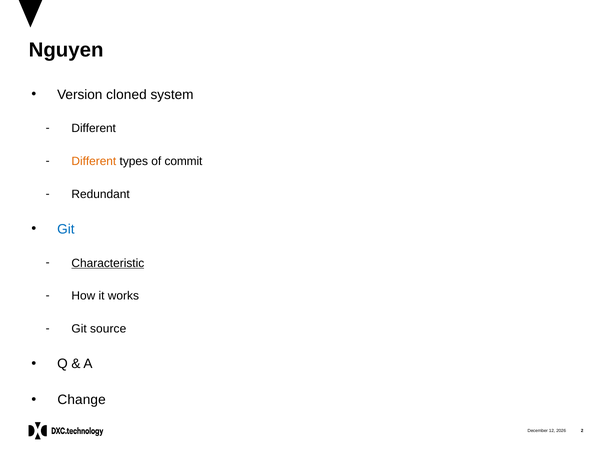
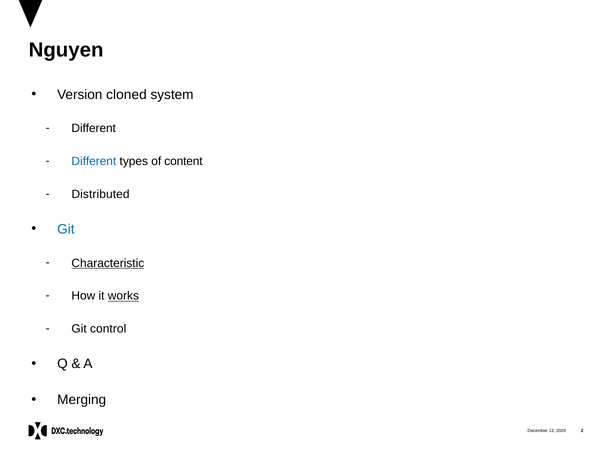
Different colour: orange -> blue (94, 161)
commit: commit -> content (183, 161)
Redundant: Redundant -> Distributed (101, 194)
works underline: none -> present (123, 296)
source: source -> control (108, 329)
Change: Change -> Merging (82, 400)
